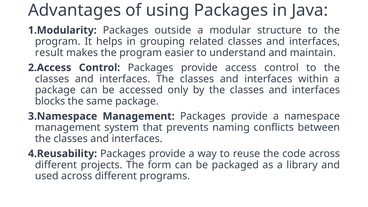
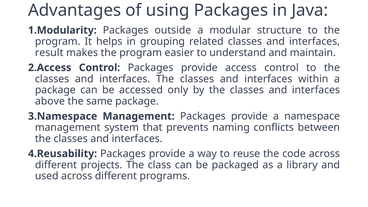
blocks: blocks -> above (50, 101)
form: form -> class (159, 165)
